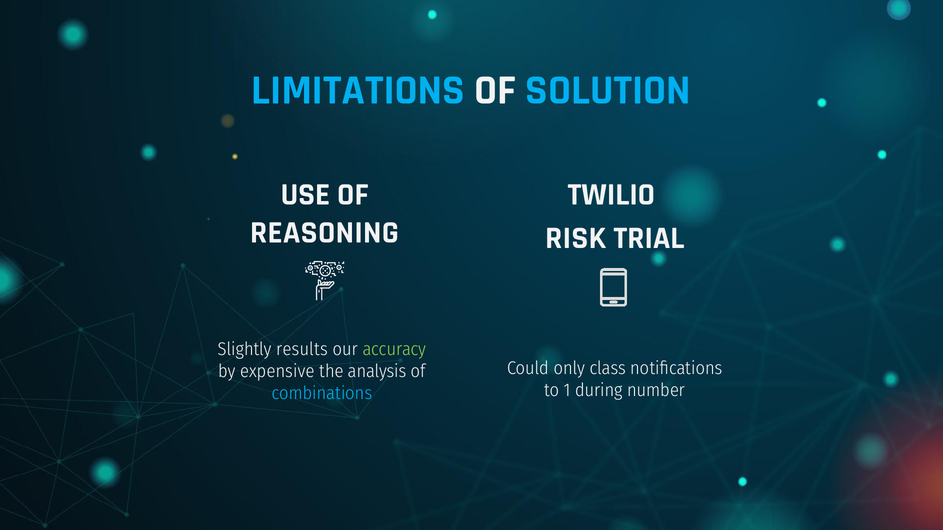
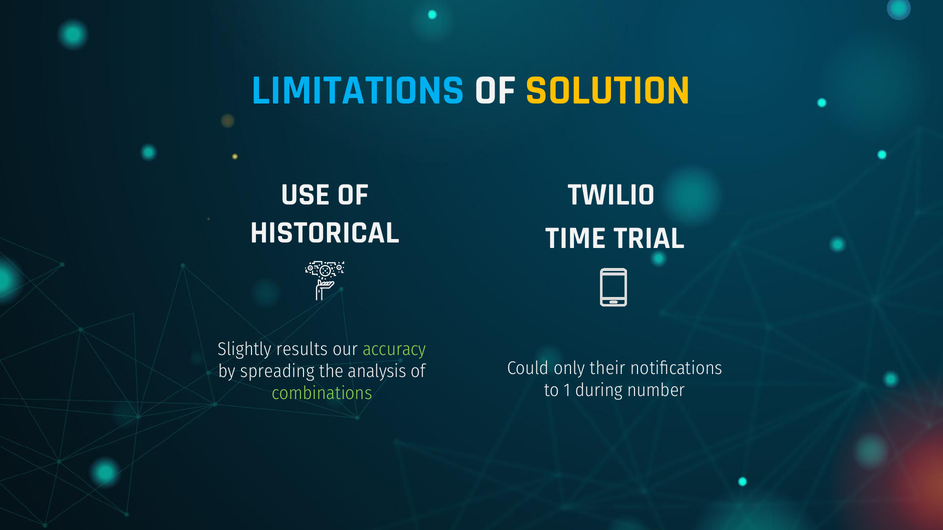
SOLUTION colour: light blue -> yellow (608, 90)
REASONING: REASONING -> HISTORICAL (325, 232)
RISK: RISK -> TIME (576, 238)
class: class -> their (608, 369)
expensive: expensive -> spreading (277, 372)
combinations colour: light blue -> light green (322, 394)
